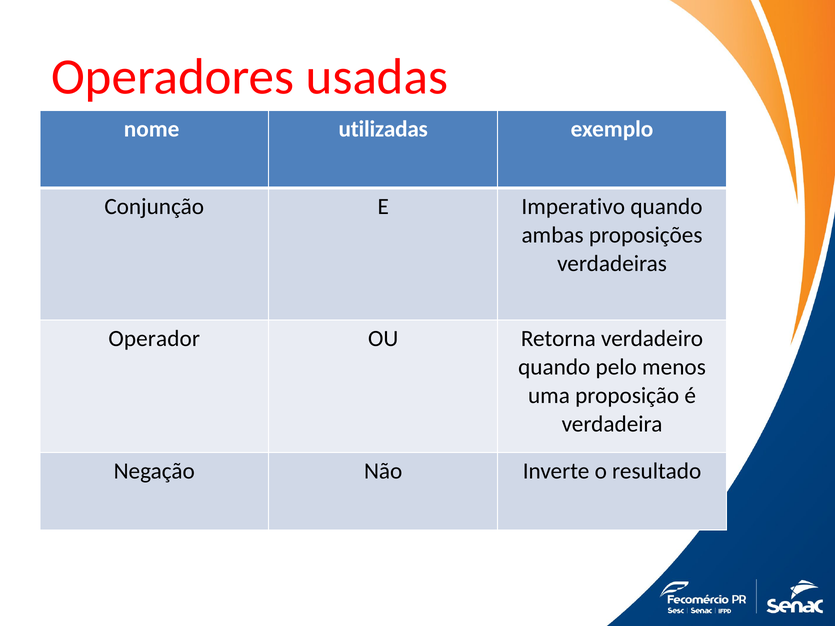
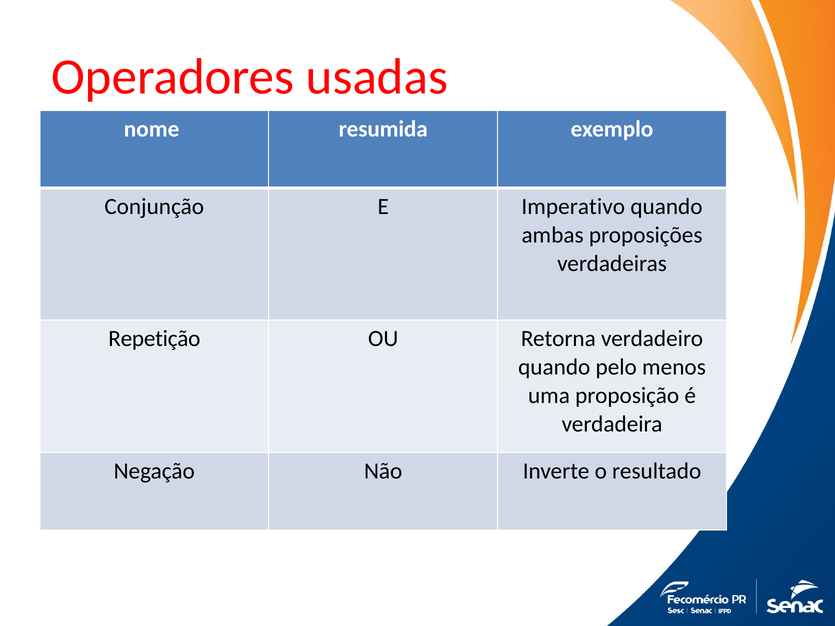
utilizadas: utilizadas -> resumida (383, 129)
Operador: Operador -> Repetição (154, 339)
